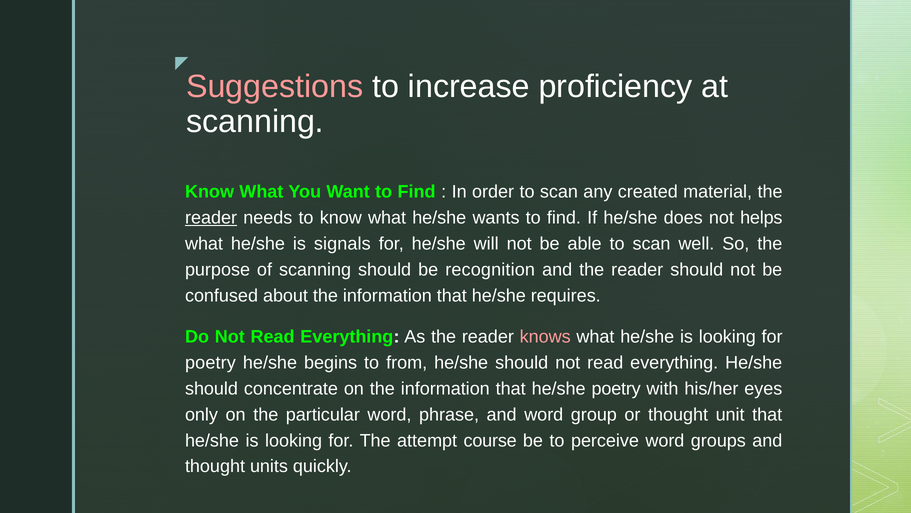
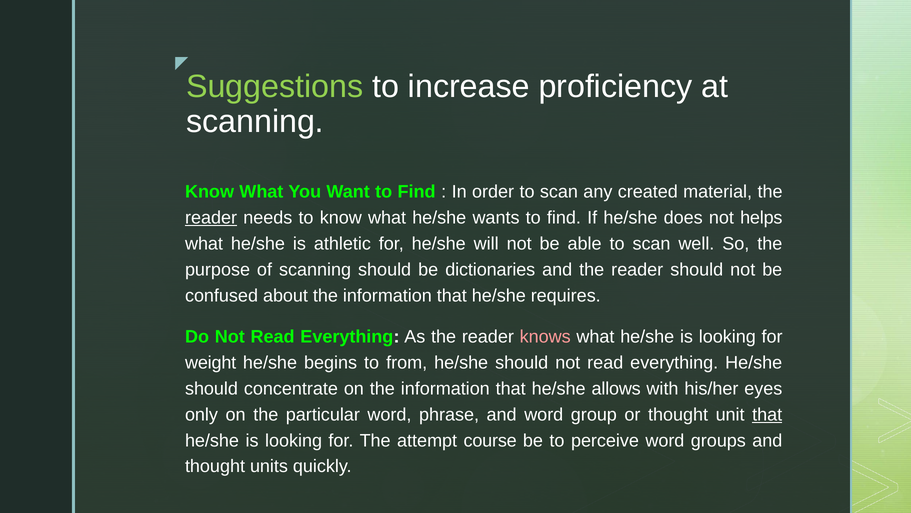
Suggestions colour: pink -> light green (275, 87)
signals: signals -> athletic (342, 244)
recognition: recognition -> dictionaries (490, 270)
poetry: poetry -> weight (211, 362)
he/she poetry: poetry -> allows (616, 388)
that underline: none -> present (767, 414)
